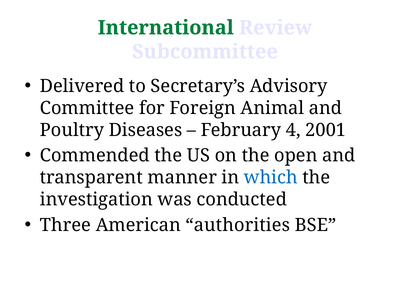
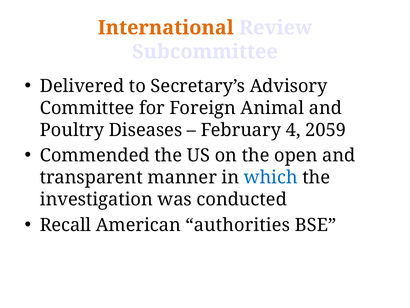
International colour: green -> orange (166, 28)
2001: 2001 -> 2059 (326, 130)
Three: Three -> Recall (66, 225)
